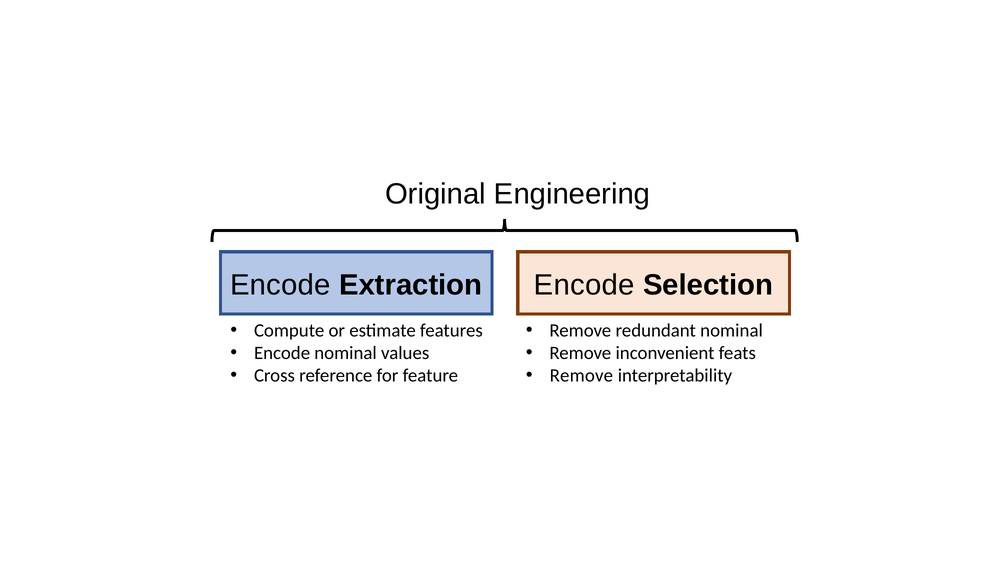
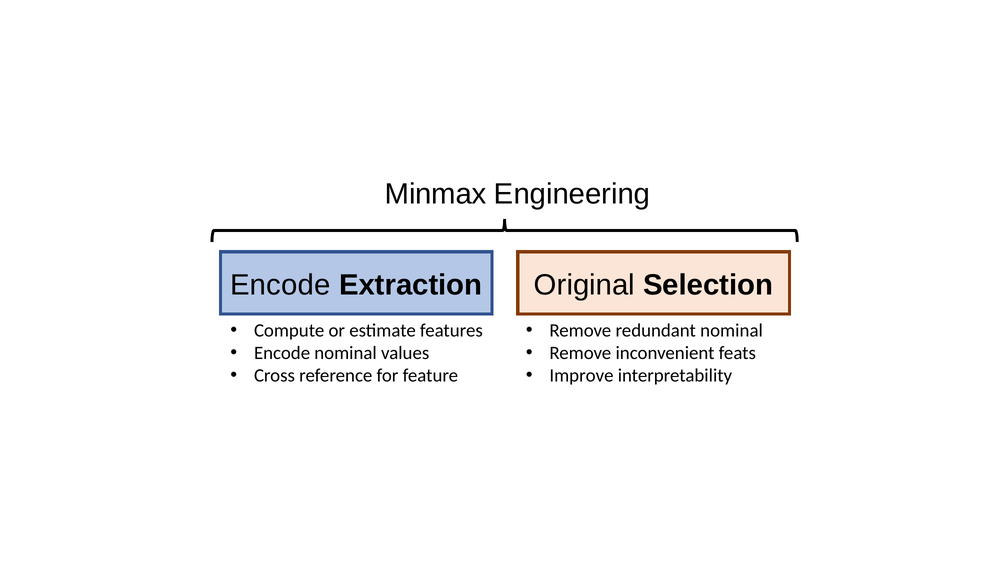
Original: Original -> Minmax (436, 194)
Extraction Encode: Encode -> Original (584, 285)
Remove: Remove -> Improve (581, 376)
